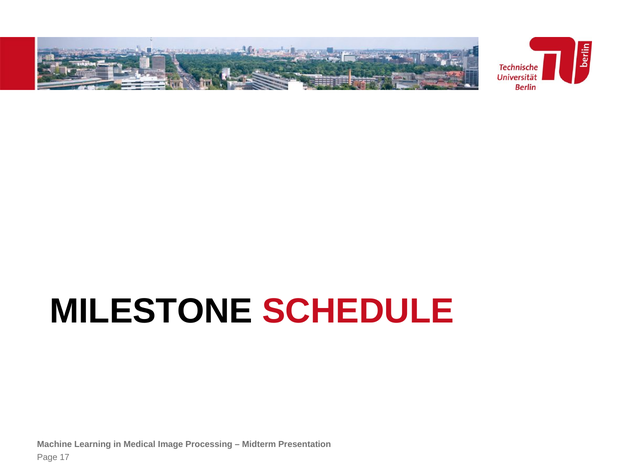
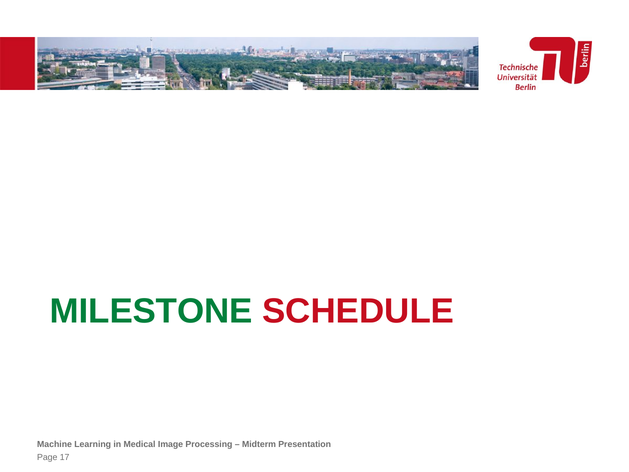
MILESTONE colour: black -> green (151, 311)
